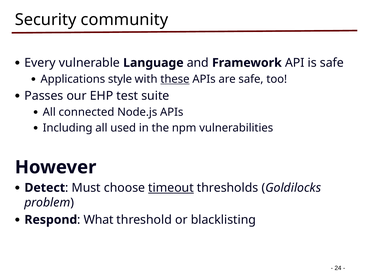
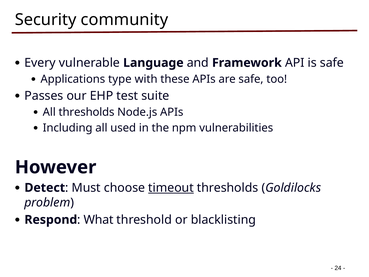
style: style -> type (120, 79)
these underline: present -> none (175, 79)
All connected: connected -> thresholds (87, 112)
